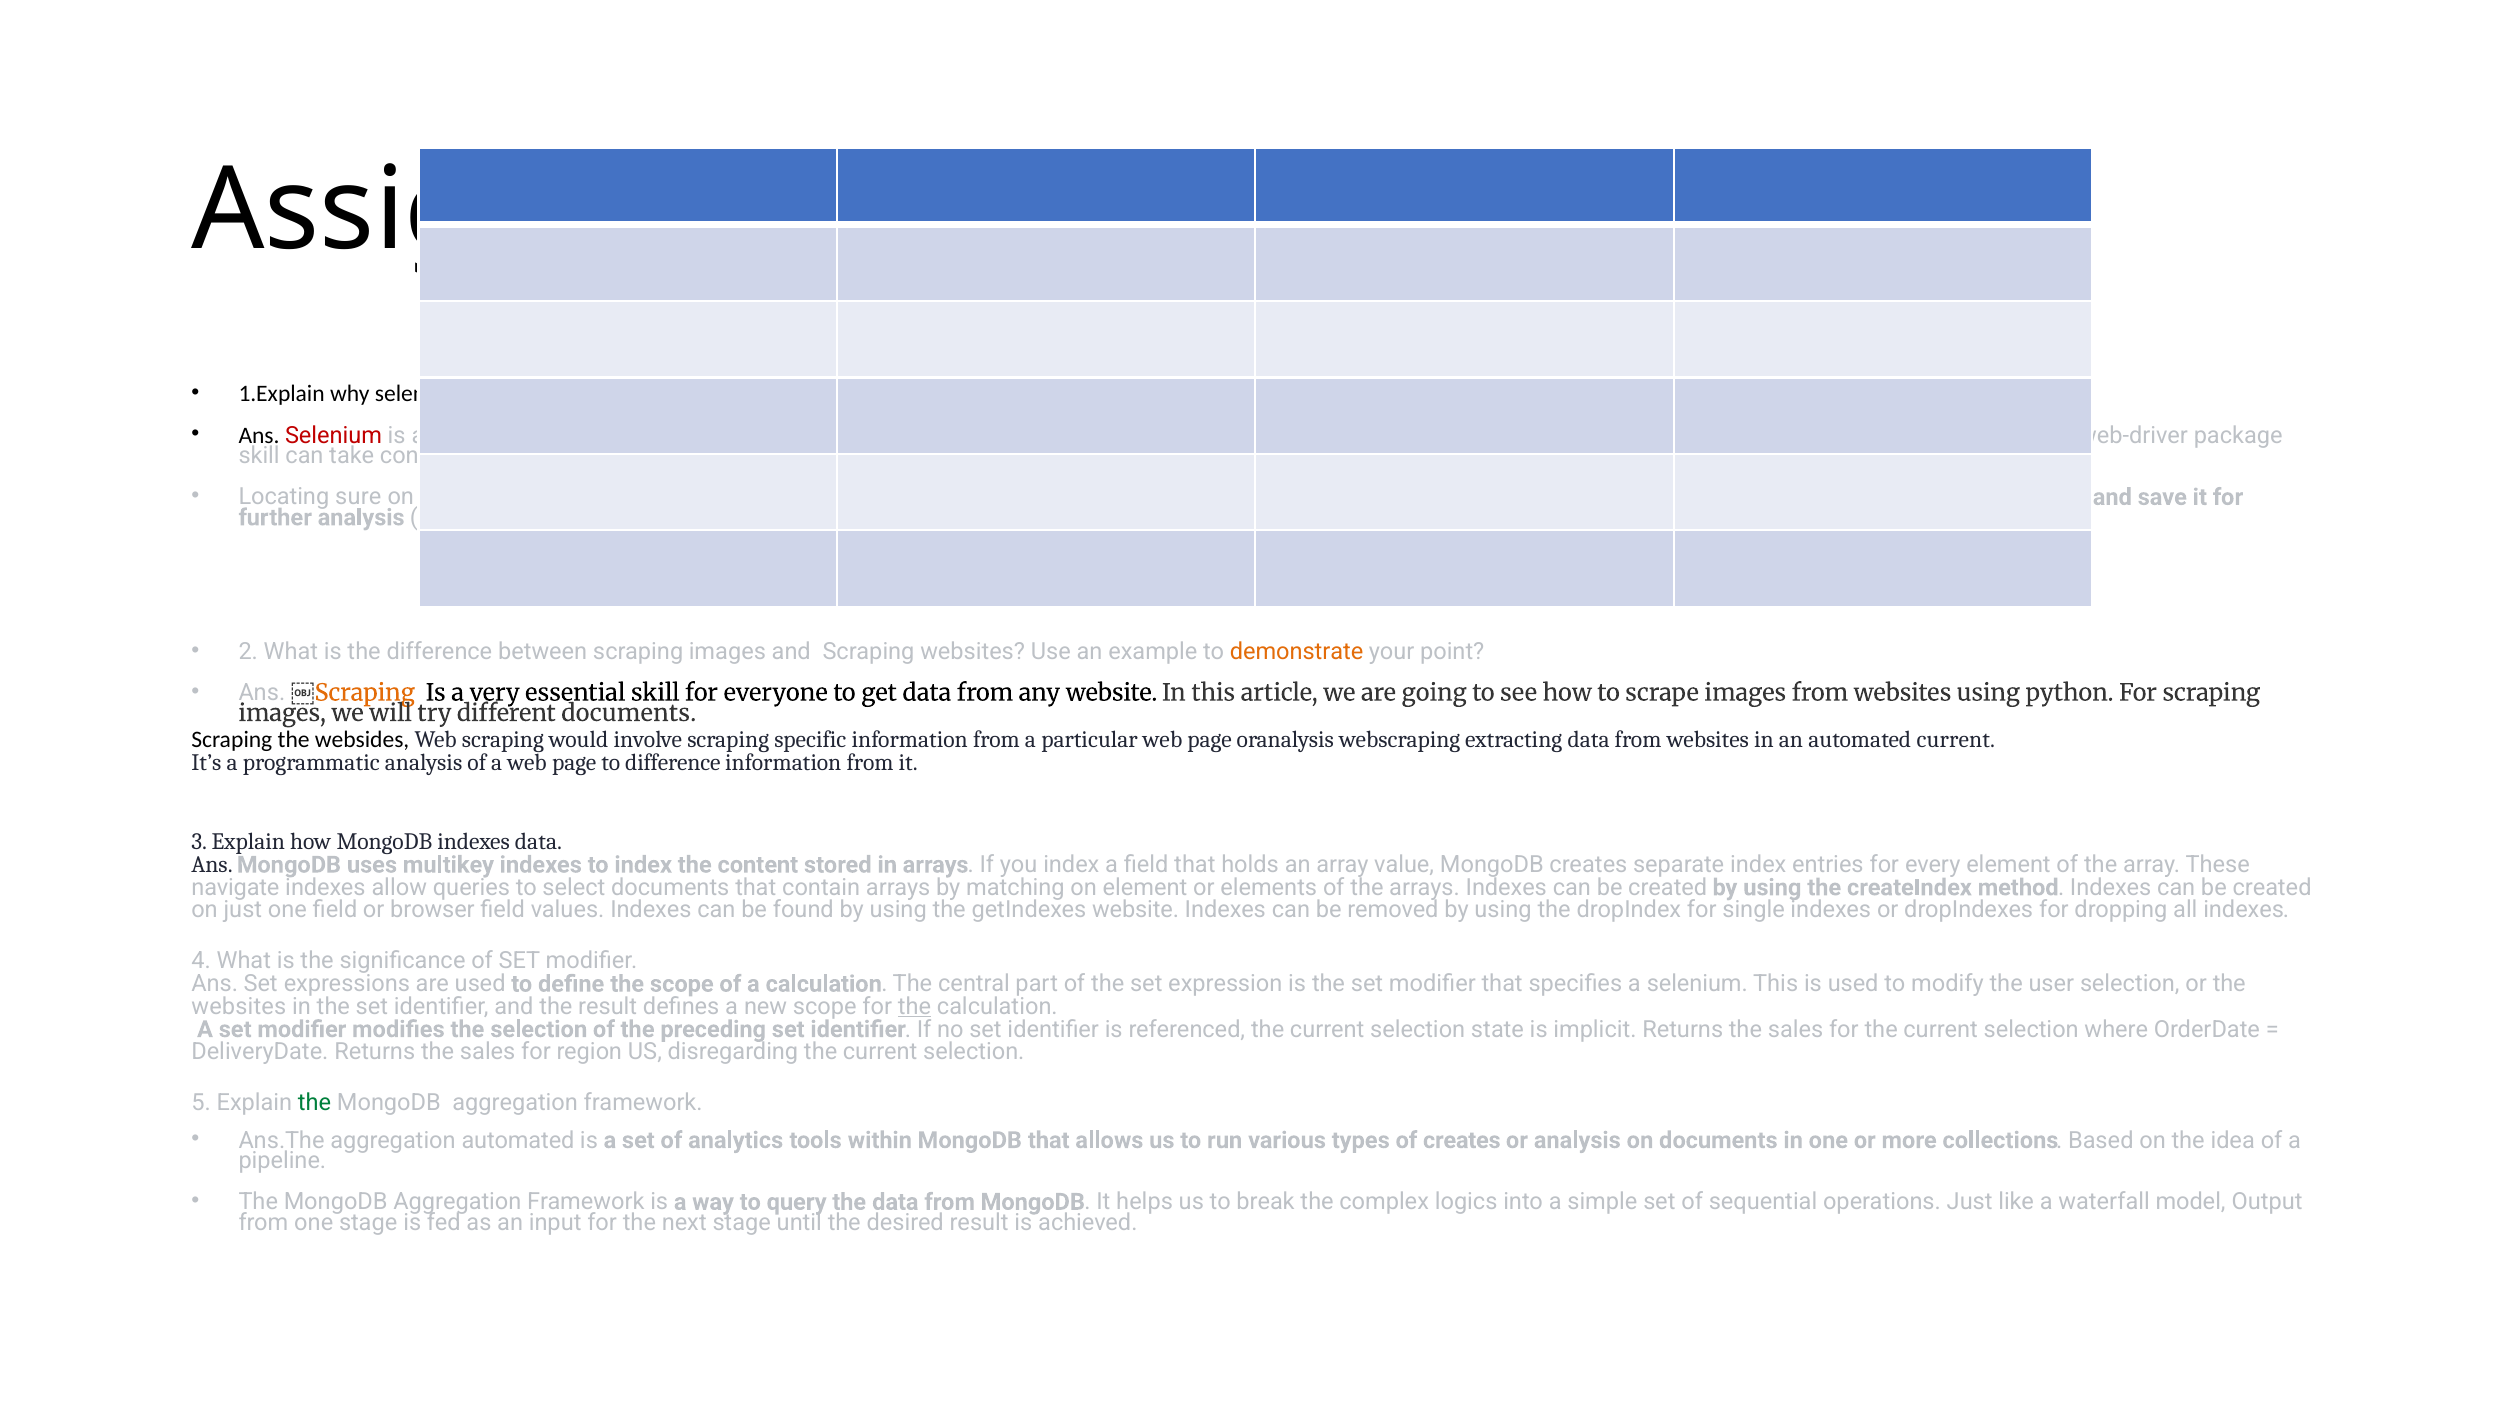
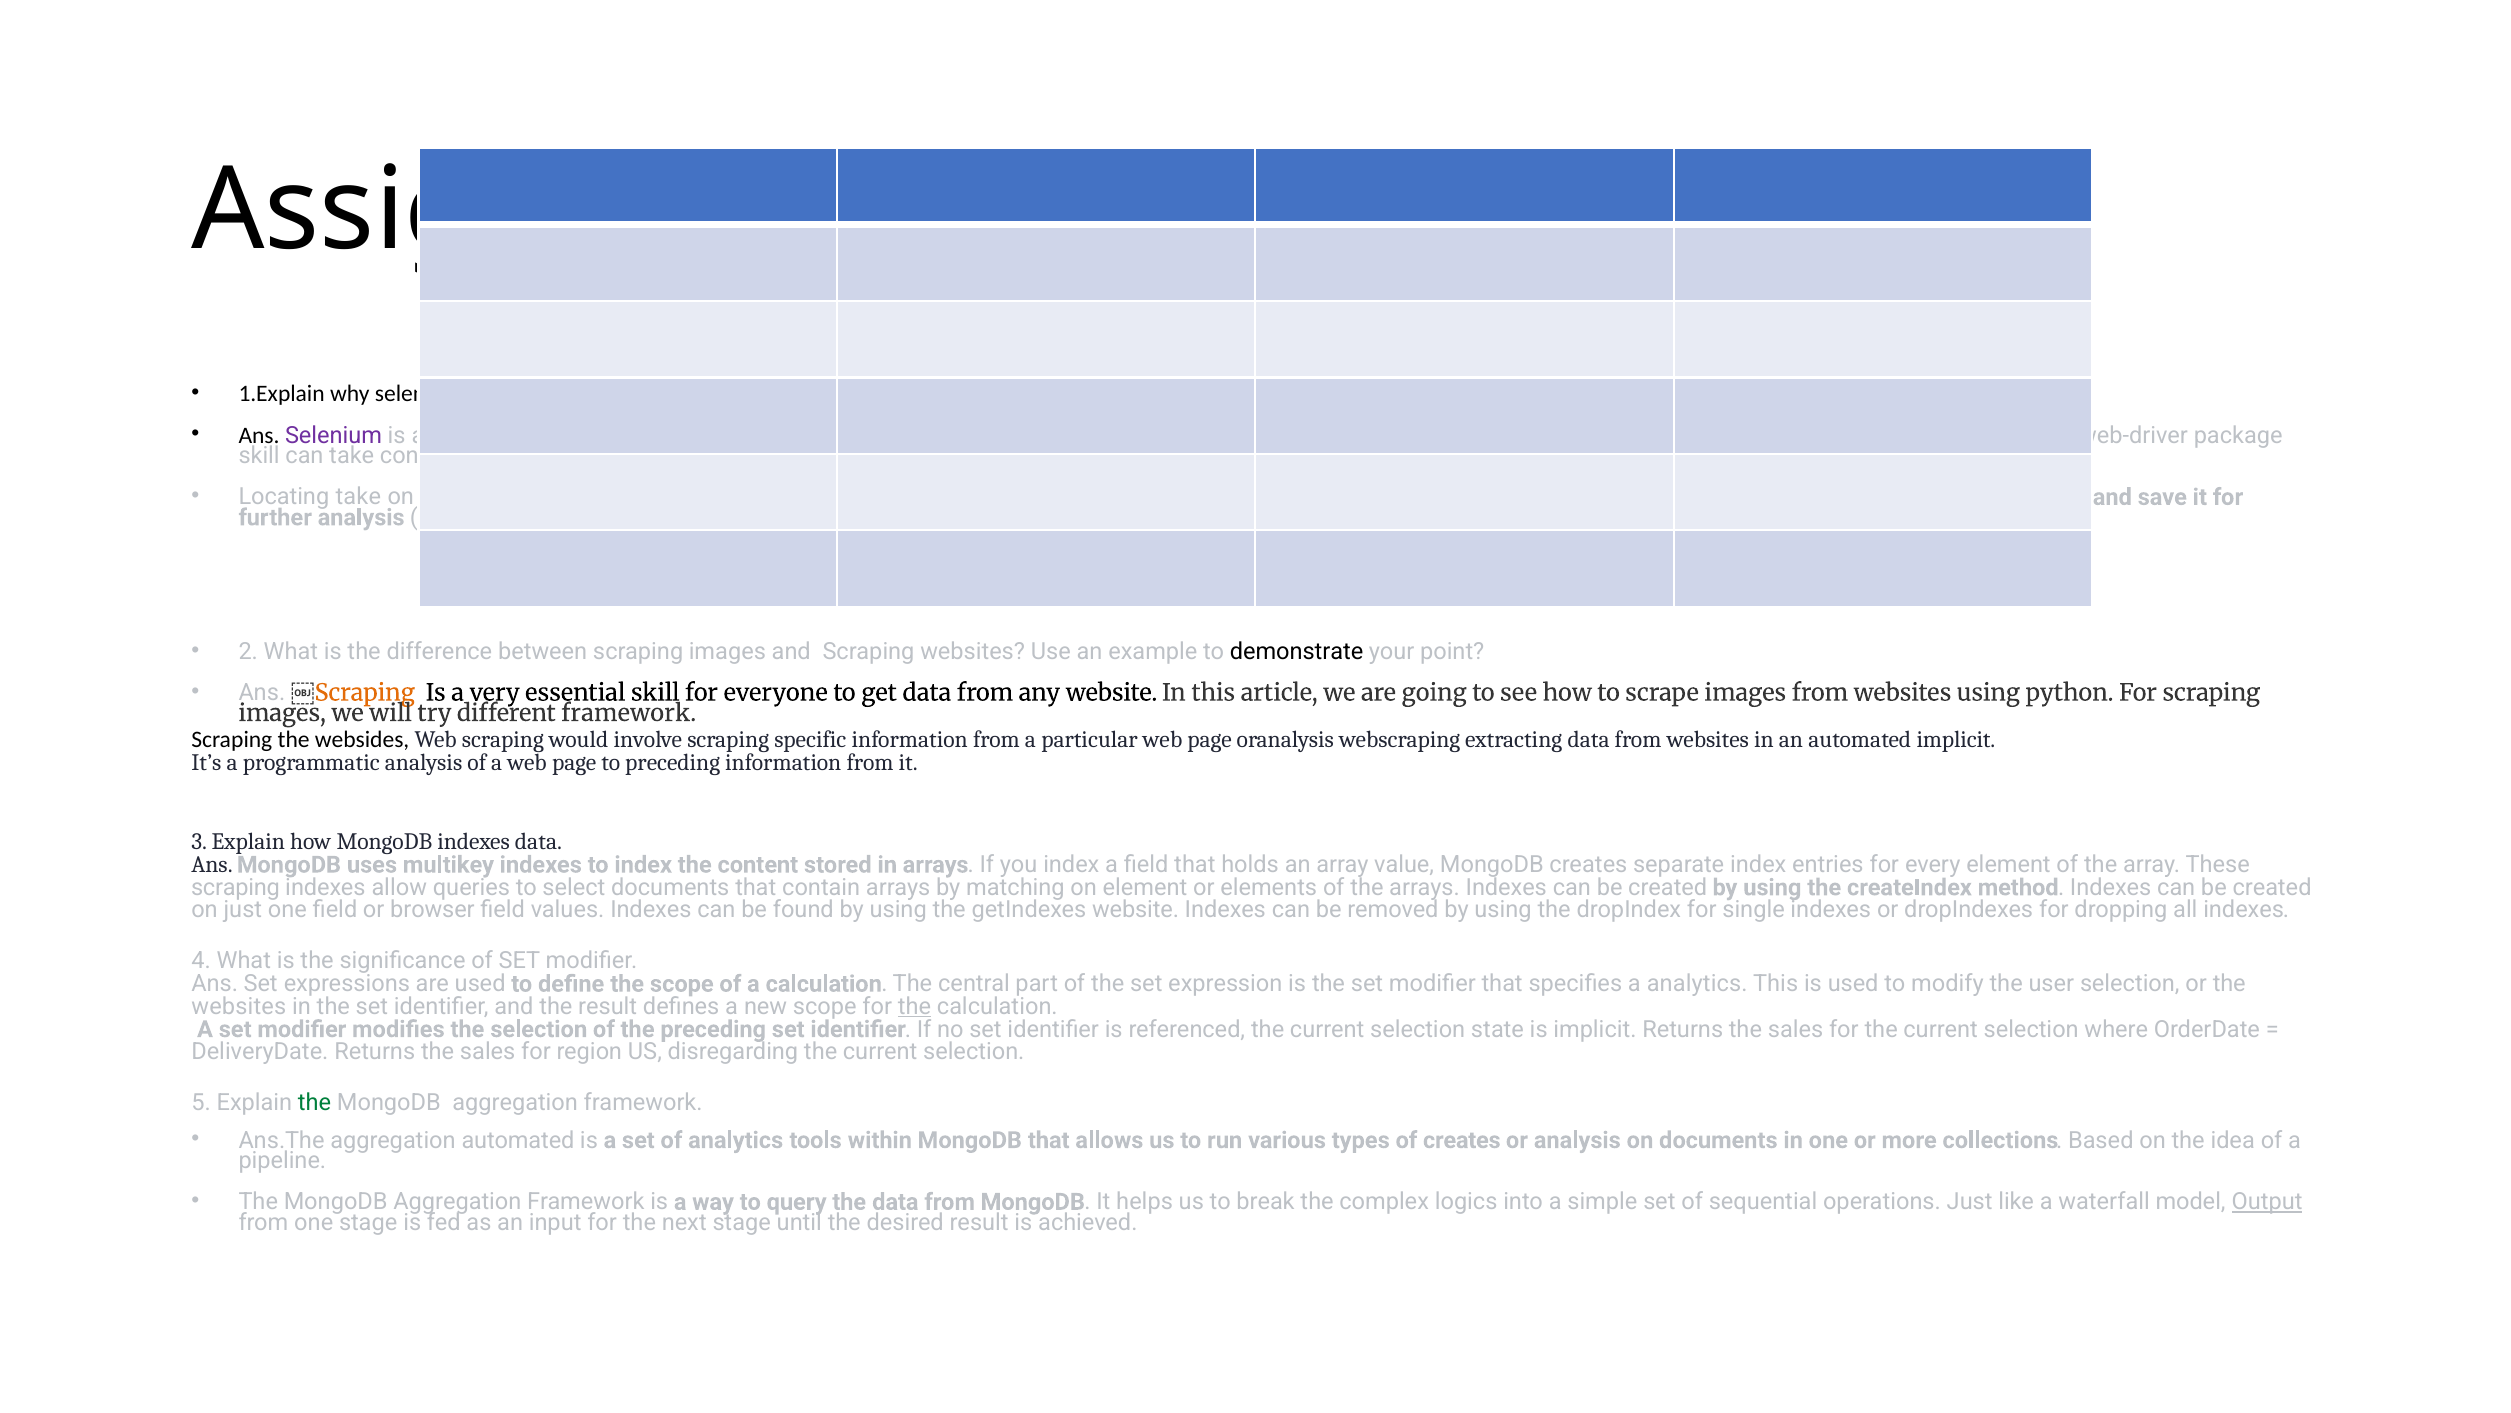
Selenium colour: red -> purple (333, 435)
Locating sure: sure -> take (358, 497)
demonstrate colour: orange -> black (1297, 651)
different documents: documents -> framework (629, 713)
automated current: current -> implicit (1956, 740)
to difference: difference -> preceding (673, 762)
navigate: navigate -> scraping (235, 887)
a selenium: selenium -> analytics (1697, 984)
Output underline: none -> present (2267, 1201)
